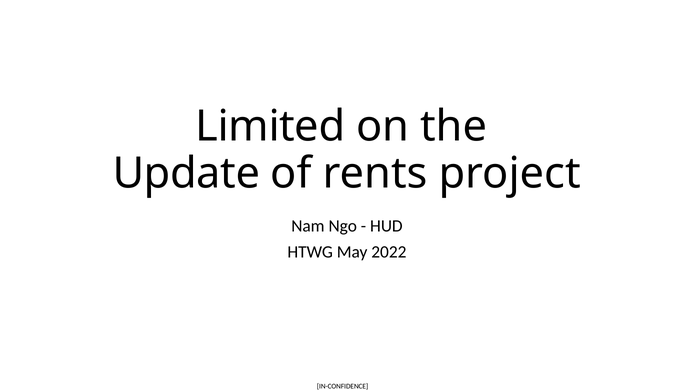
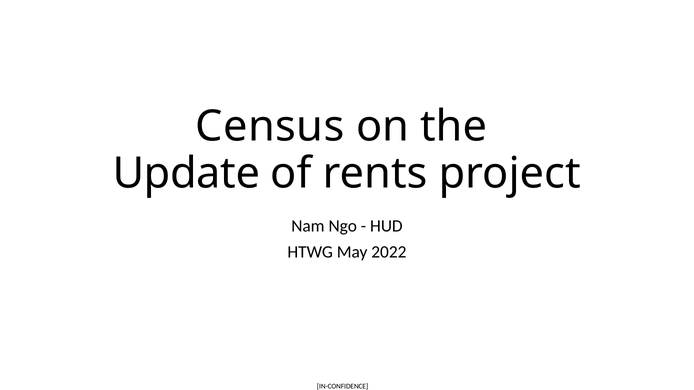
Limited: Limited -> Census (270, 127)
